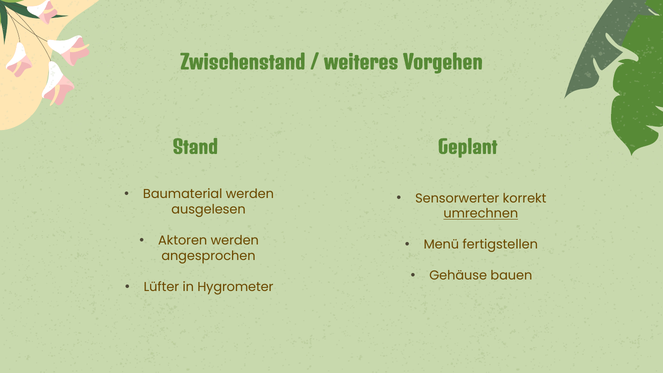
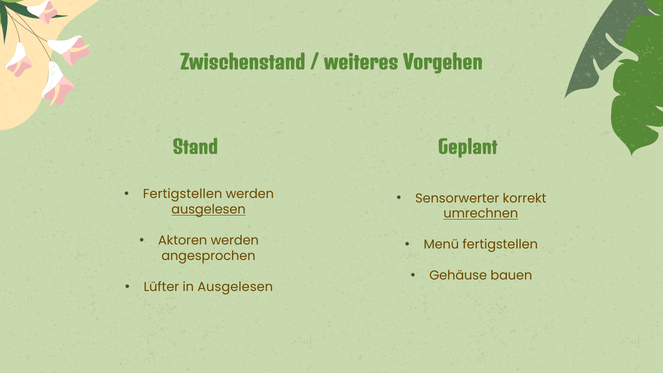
Baumaterial: Baumaterial -> Fertigstellen (183, 194)
ausgelesen underline: none -> present (209, 210)
in Hygrometer: Hygrometer -> Ausgelesen (235, 287)
